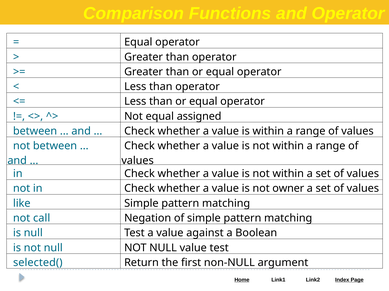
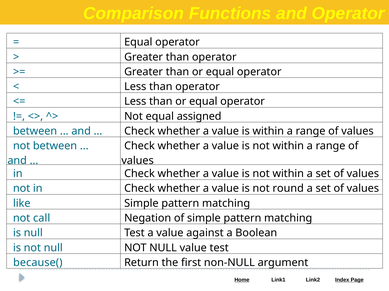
owner: owner -> round (288, 189)
selected(: selected( -> because( (38, 263)
